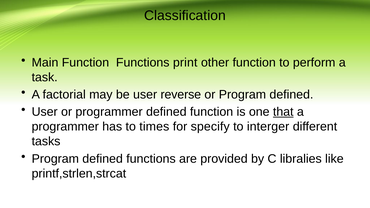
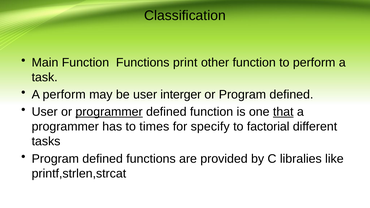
A factorial: factorial -> perform (64, 95)
reverse: reverse -> interger (181, 95)
programmer underline: none -> present (109, 112)
interger: interger -> factorial (268, 127)
